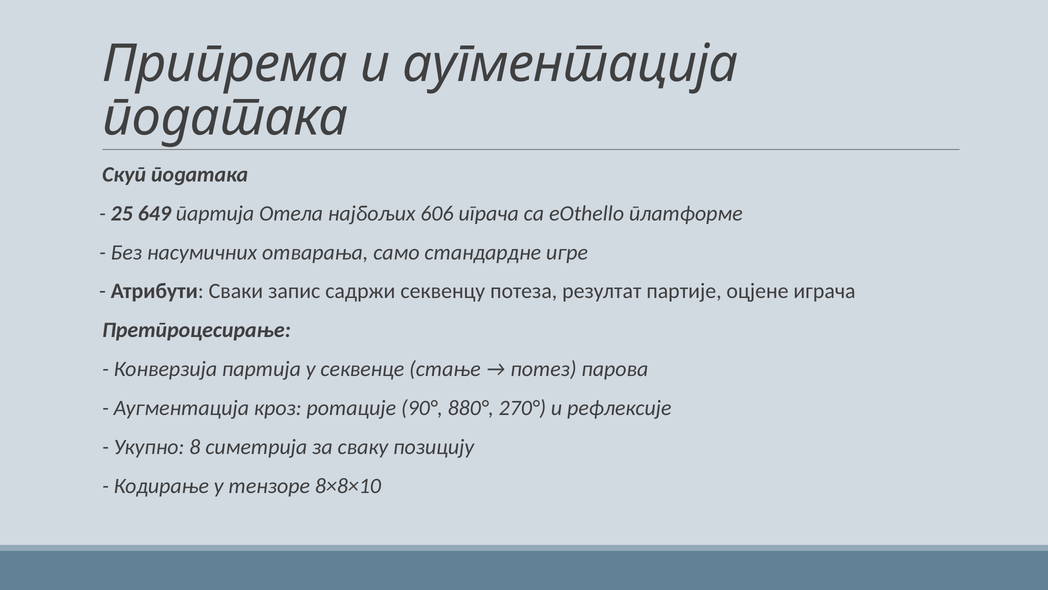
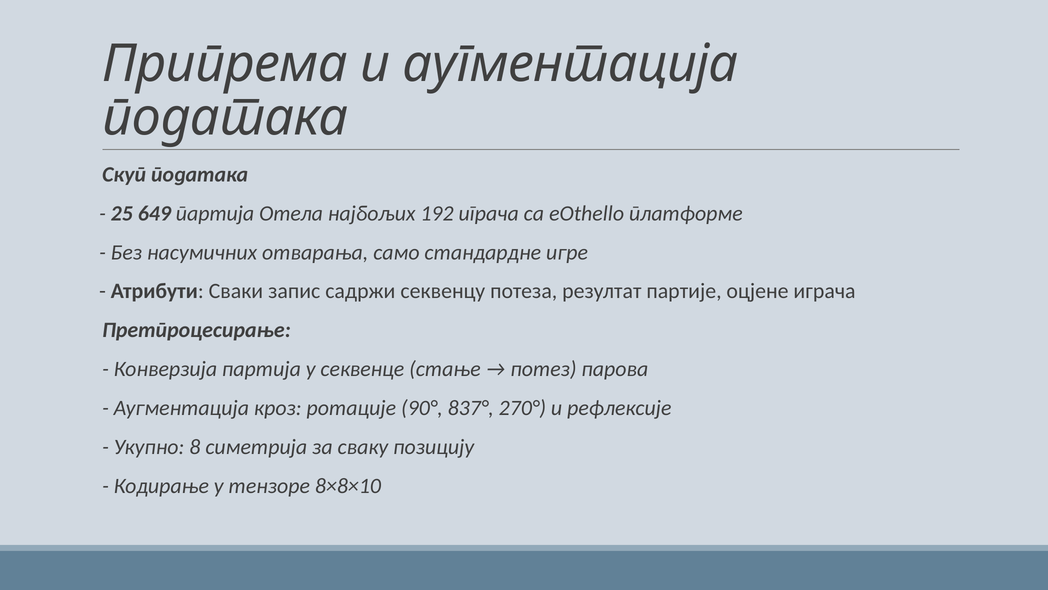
606: 606 -> 192 (437, 213)
880°: 880° -> 837° (471, 408)
